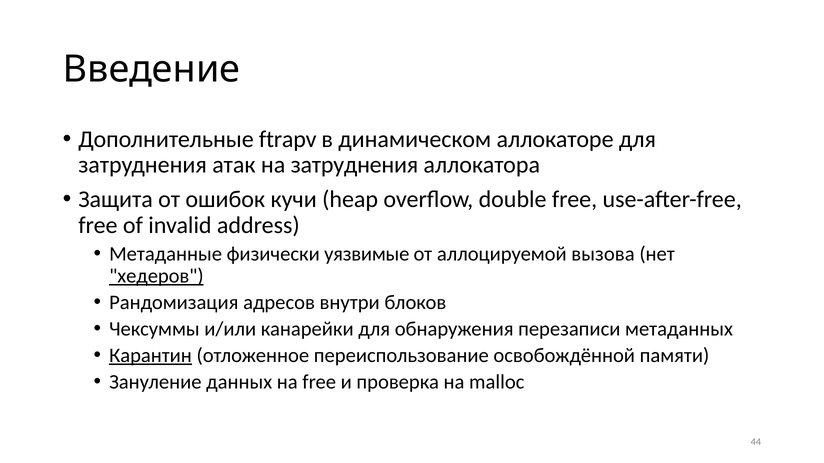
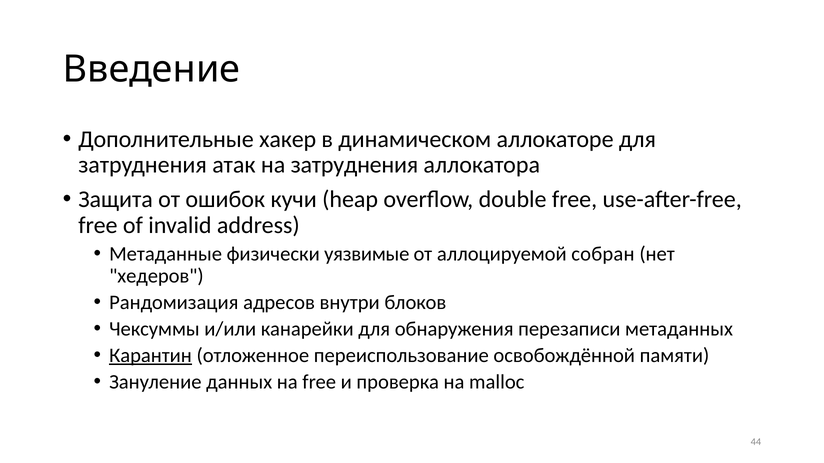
ftrapv: ftrapv -> хакер (288, 139)
вызова: вызова -> собран (603, 254)
хедеров underline: present -> none (156, 276)
